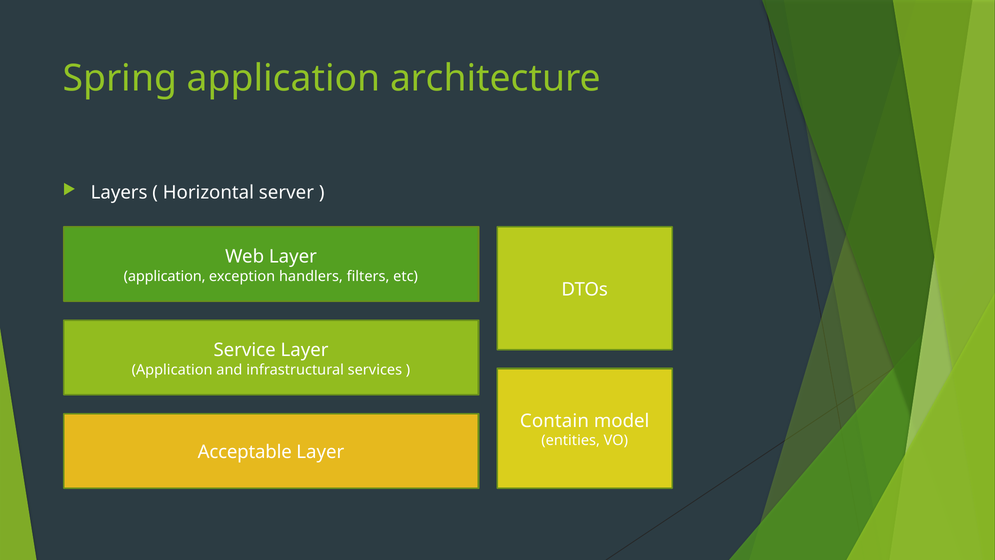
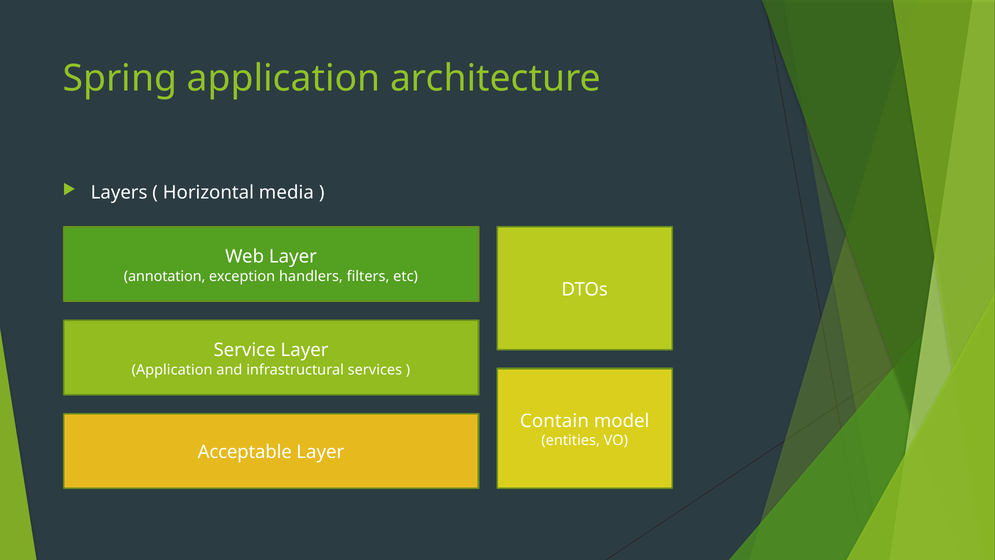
server: server -> media (286, 193)
application: application -> annotation (165, 276)
